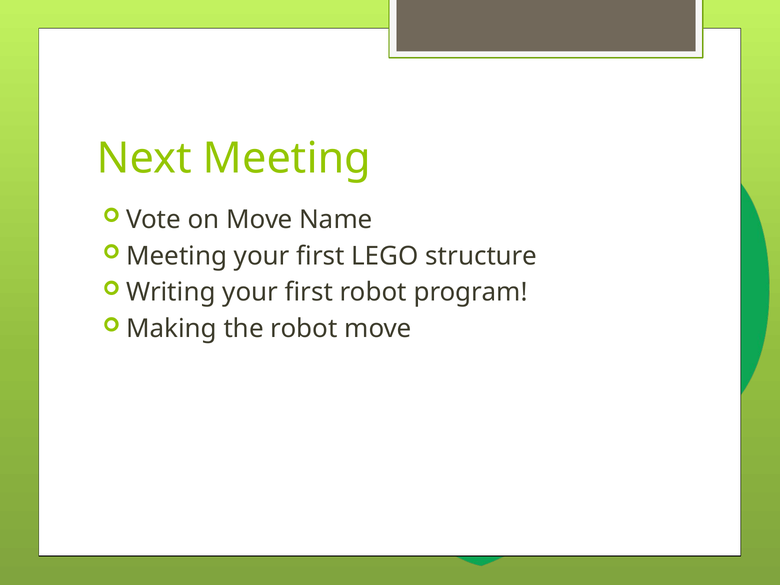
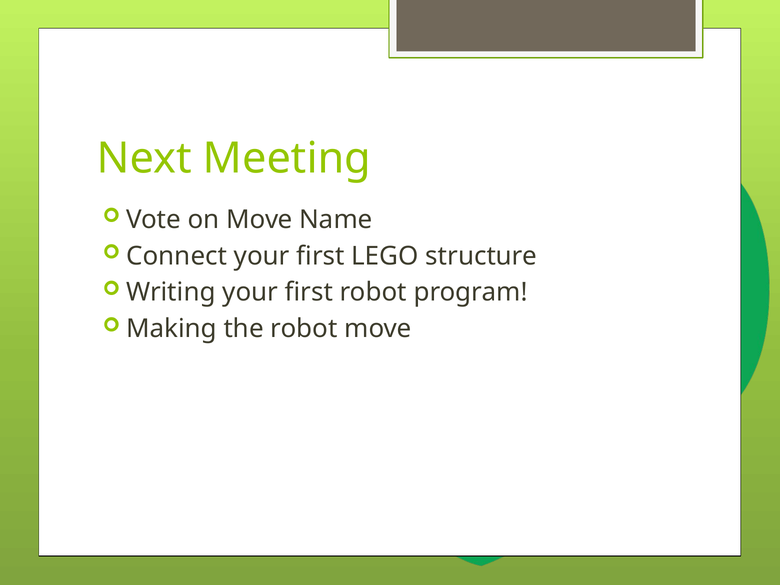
Meeting: Meeting -> Connect (177, 256)
